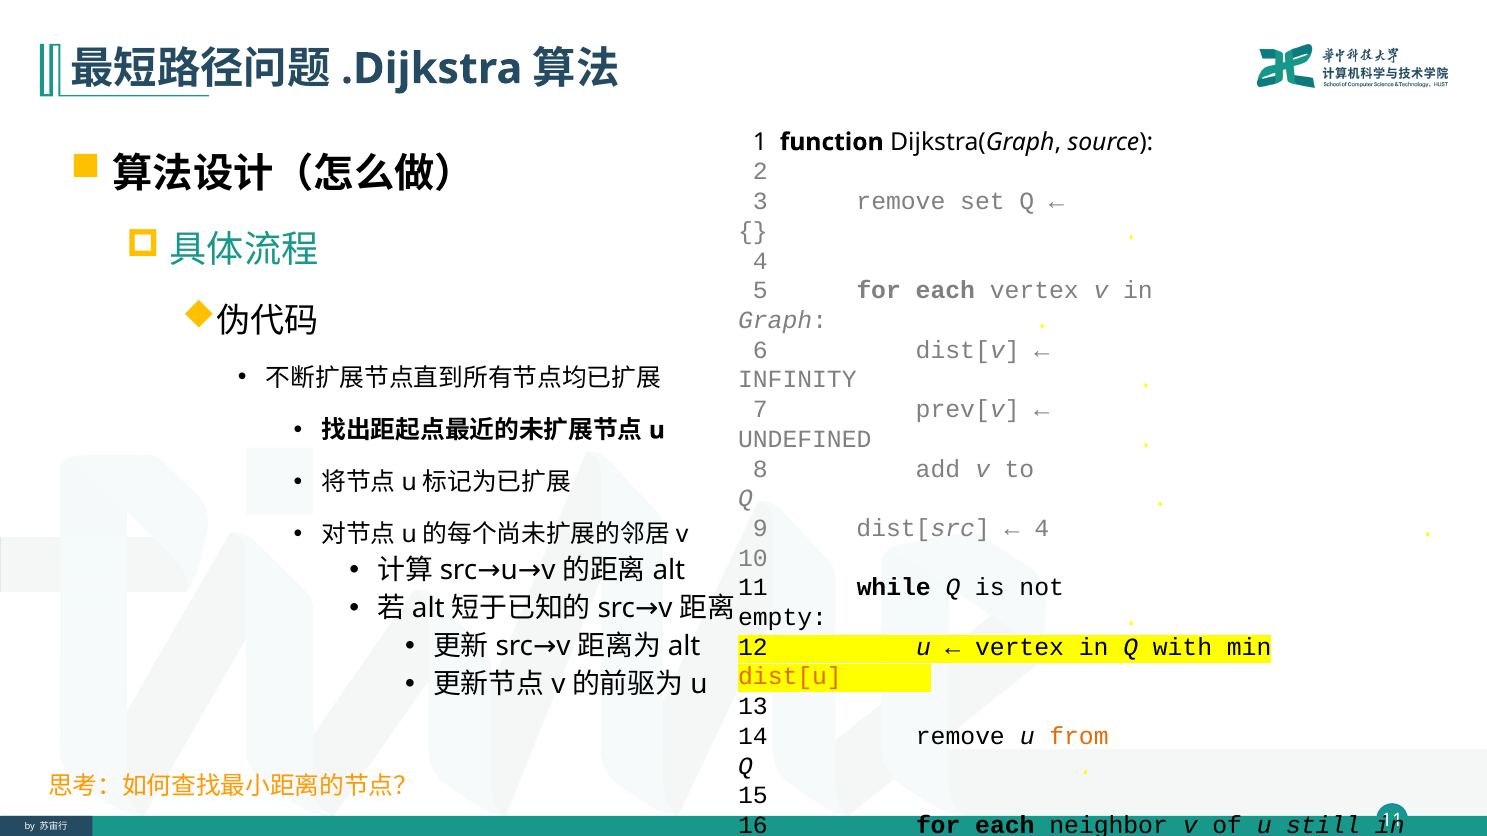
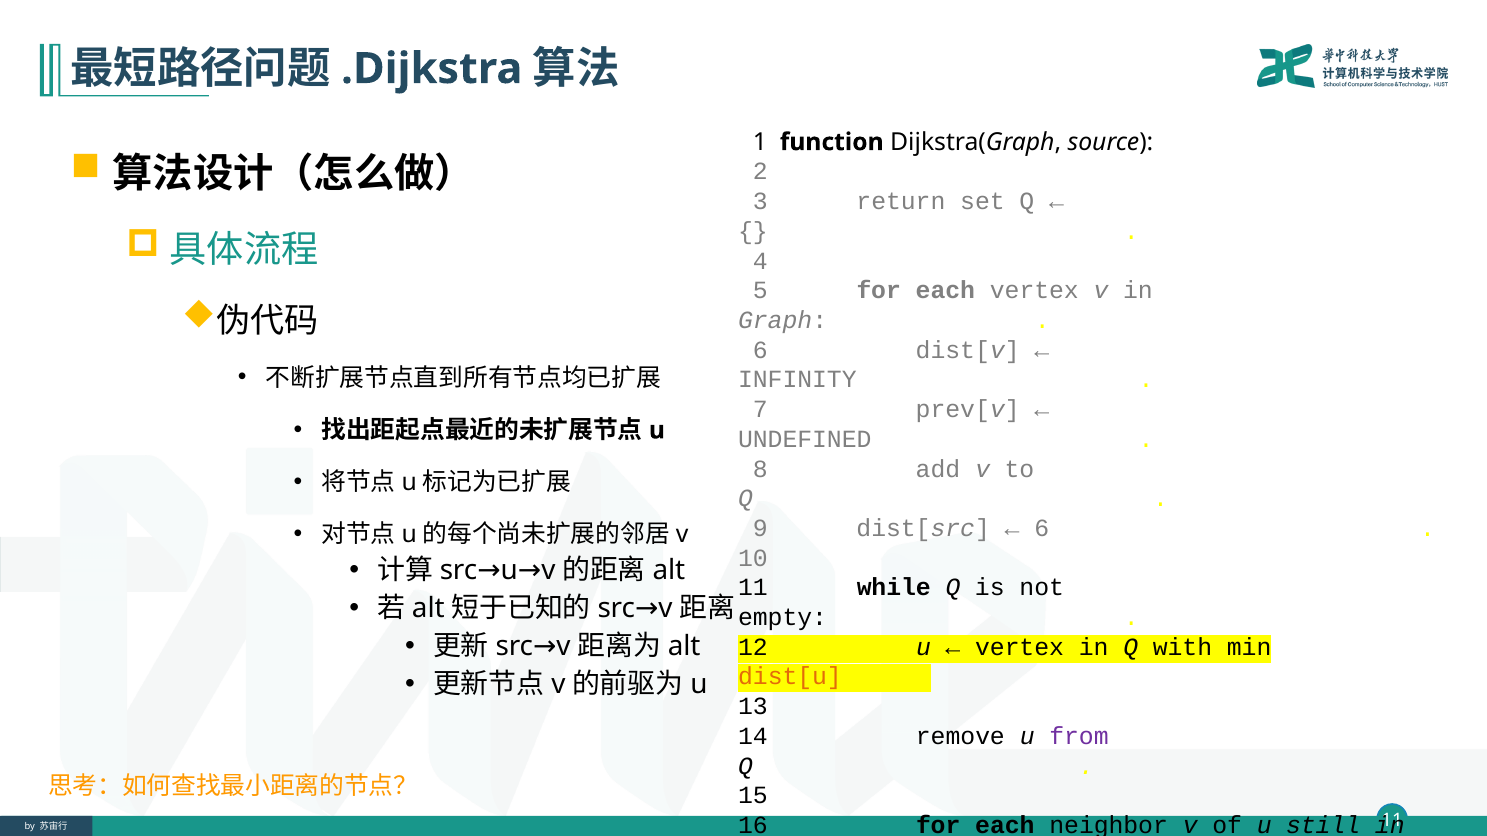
3 remove: remove -> return (901, 202)
4: 4 -> 6 (1042, 529)
from colour: orange -> purple (1079, 737)
